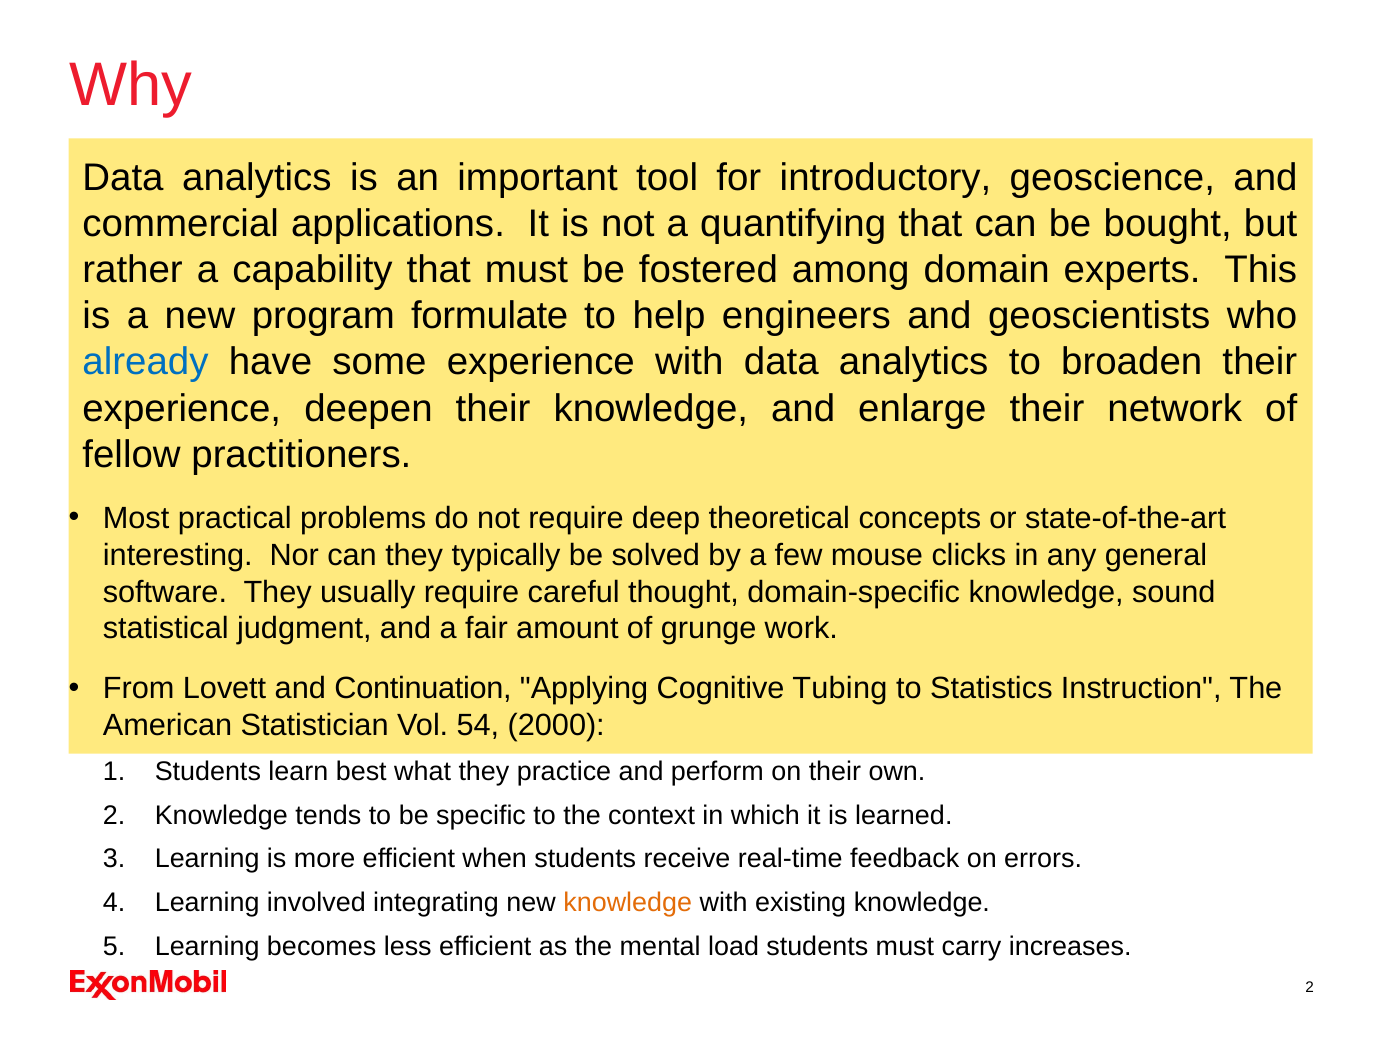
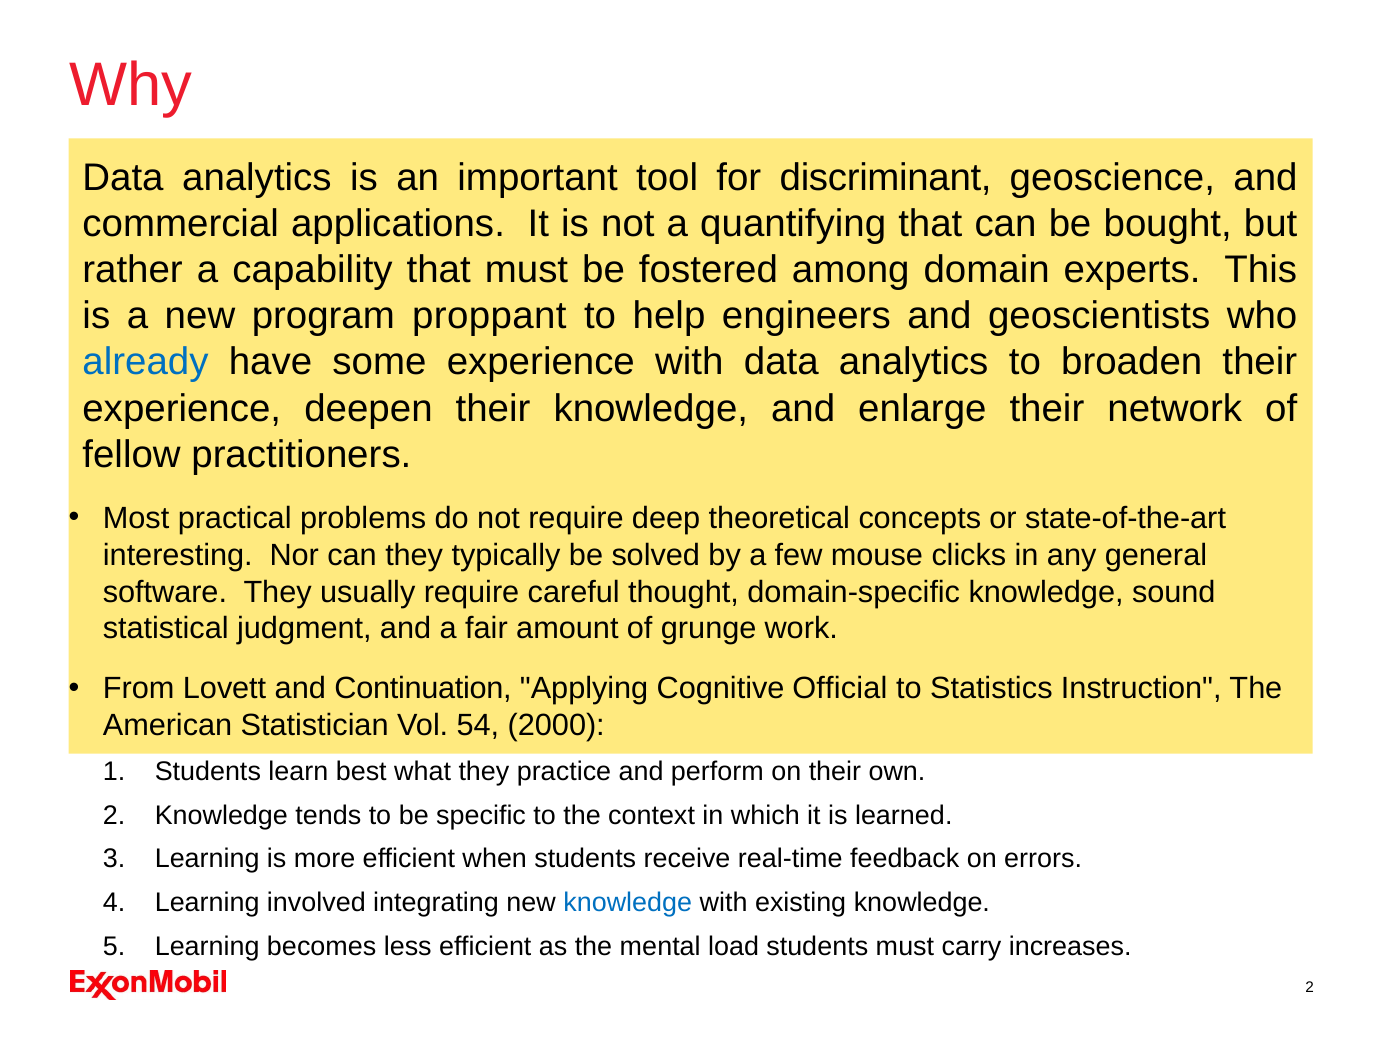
introductory: introductory -> discriminant (886, 178)
formulate: formulate -> proppant (489, 316)
Tubing: Tubing -> Official (840, 689)
knowledge colour: orange -> blue (628, 903)
